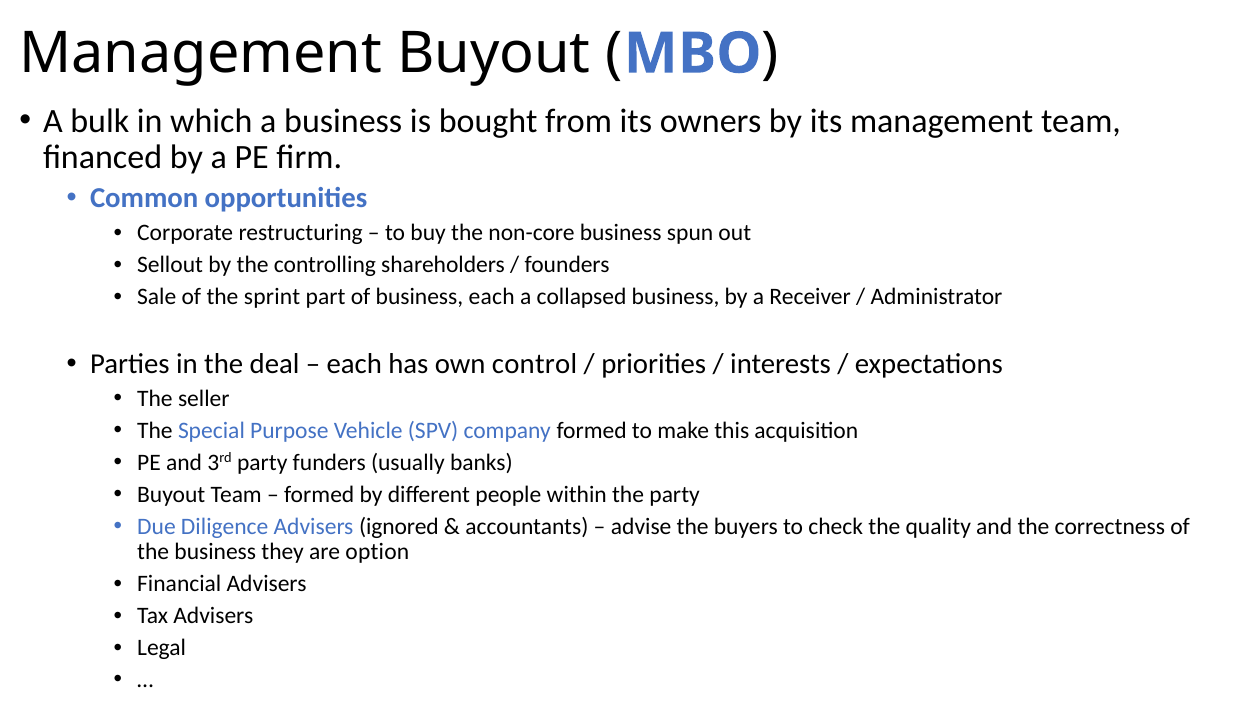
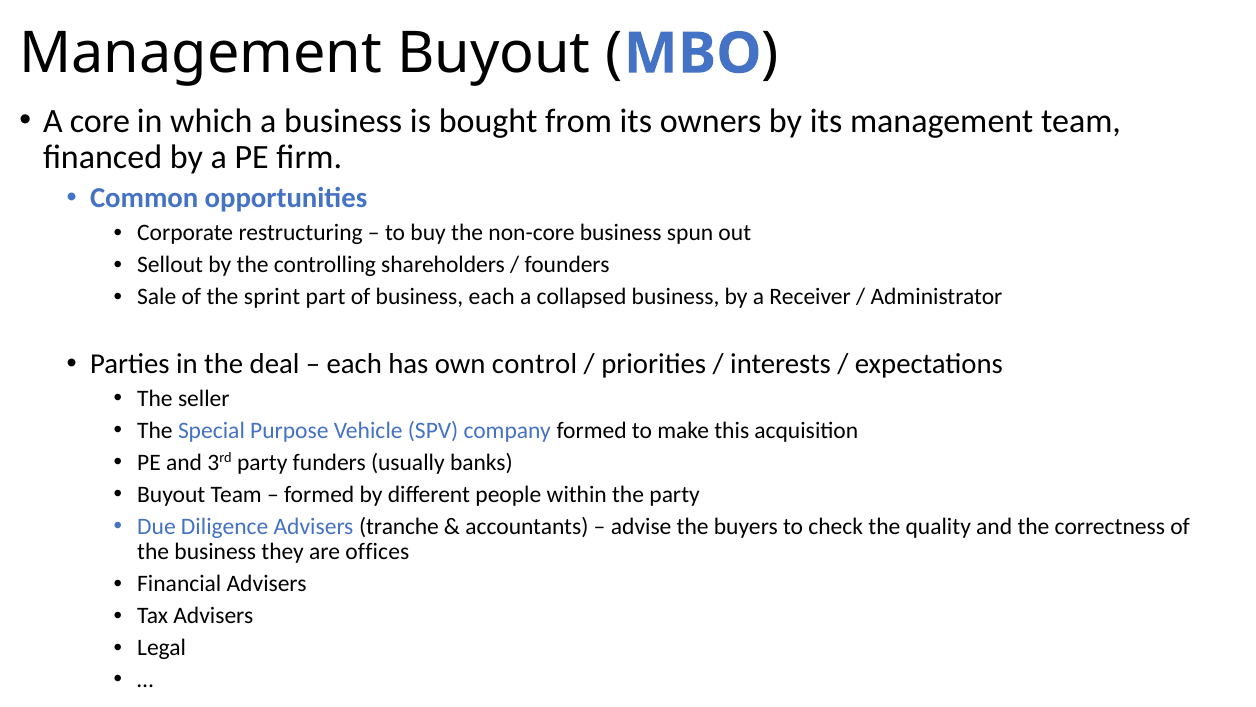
bulk: bulk -> core (100, 121)
ignored: ignored -> tranche (399, 526)
option: option -> offices (377, 552)
